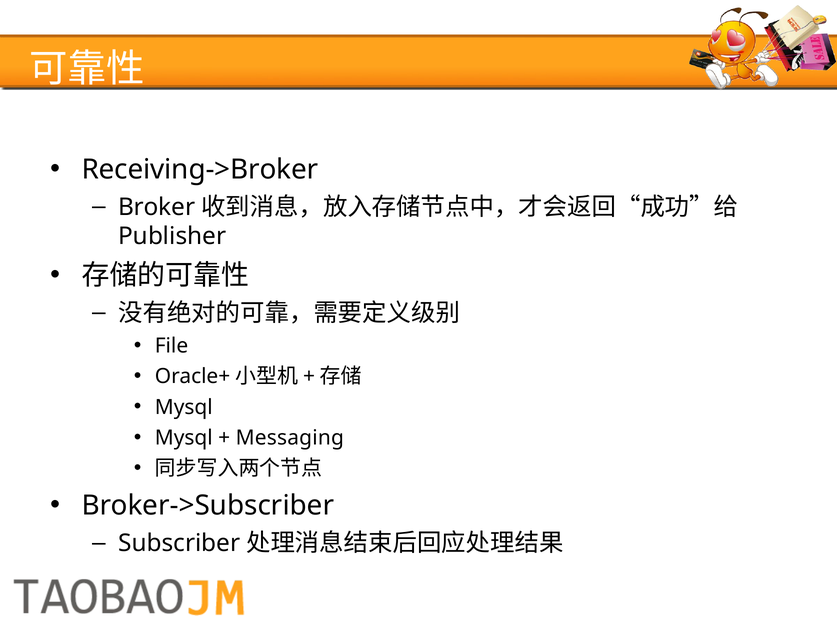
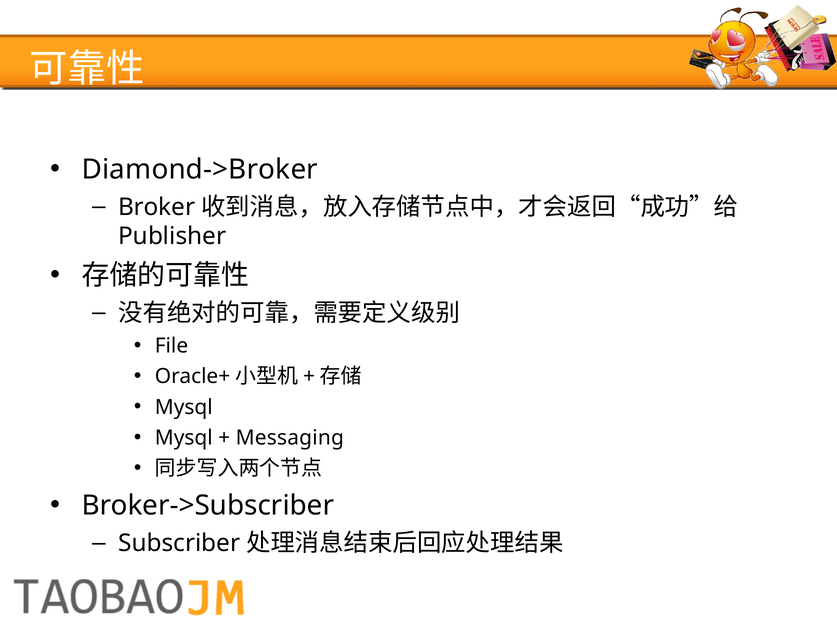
Receiving->Broker: Receiving->Broker -> Diamond->Broker (200, 169)
